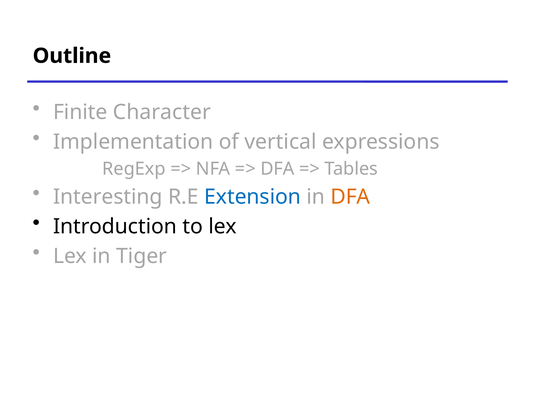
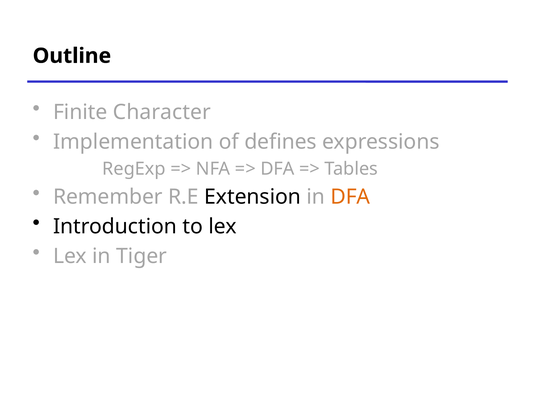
vertical: vertical -> defines (281, 142)
Interesting: Interesting -> Remember (108, 197)
Extension colour: blue -> black (253, 197)
